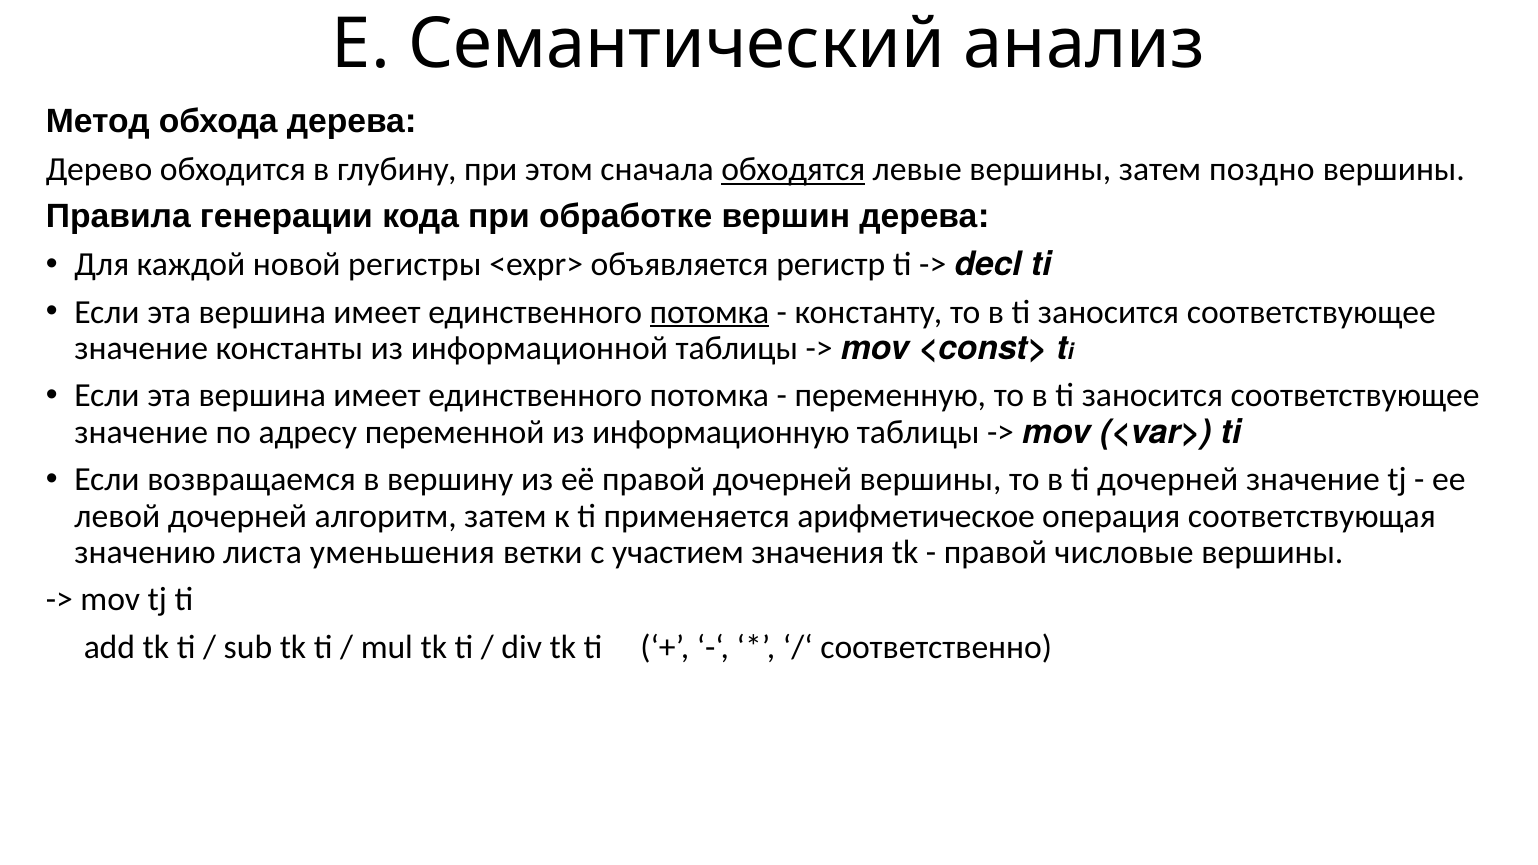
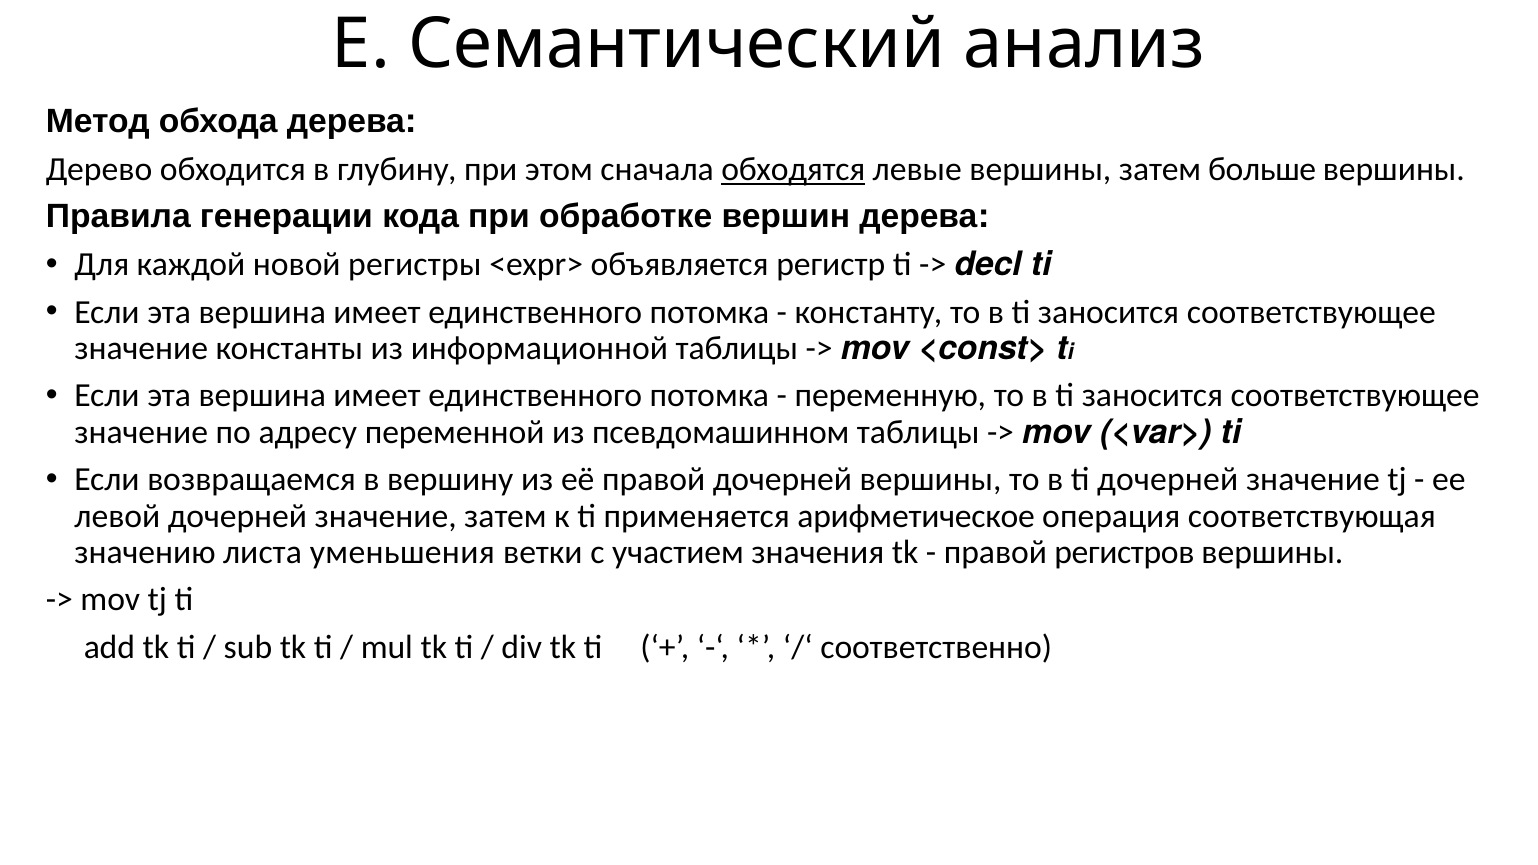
поздно: поздно -> больше (1262, 169)
потомка underline: present -> none (710, 312)
информационную: информационную -> псевдомашинном (721, 432)
левой дочерней алгоритм: алгоритм -> значение (386, 516)
числовые: числовые -> регистров (1124, 552)
